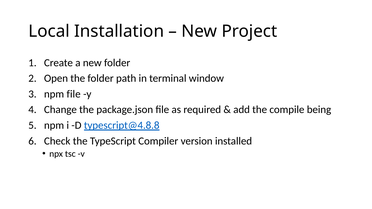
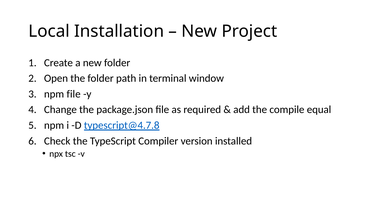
being: being -> equal (319, 110)
typescript@4.8.8: typescript@4.8.8 -> typescript@4.7.8 (122, 125)
